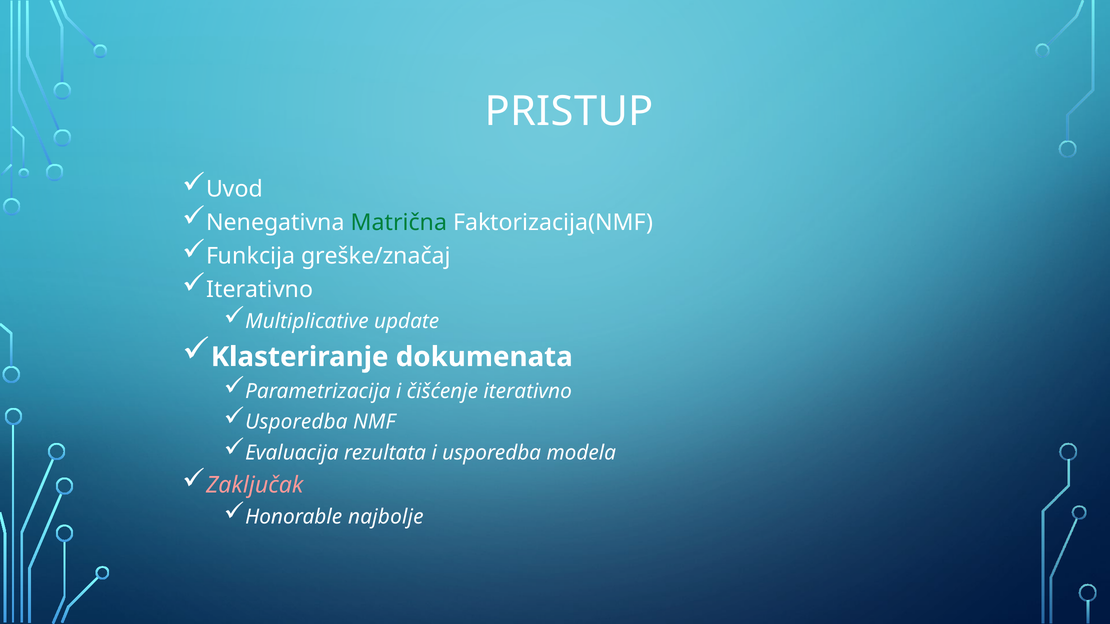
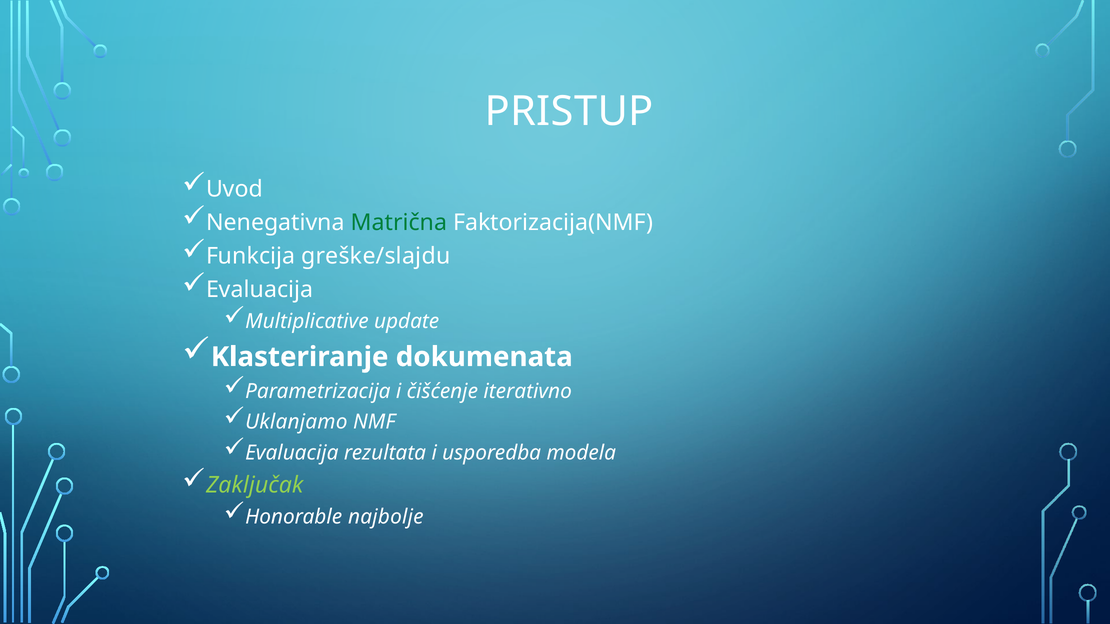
greške/značaj: greške/značaj -> greške/slajdu (376, 256)
Iterativno: Iterativno -> Evaluacija (260, 290)
Usporedba: Usporedba -> Uklanjamo (296, 422)
Zaključak colour: pink -> light green (255, 485)
